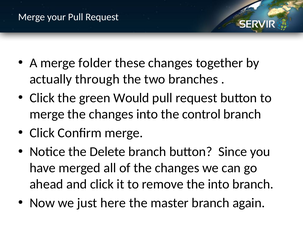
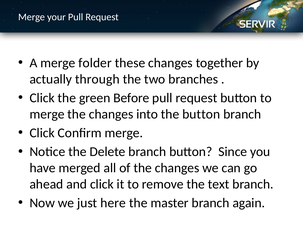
Would: Would -> Before (131, 98)
the control: control -> button (201, 114)
the into: into -> text (219, 184)
